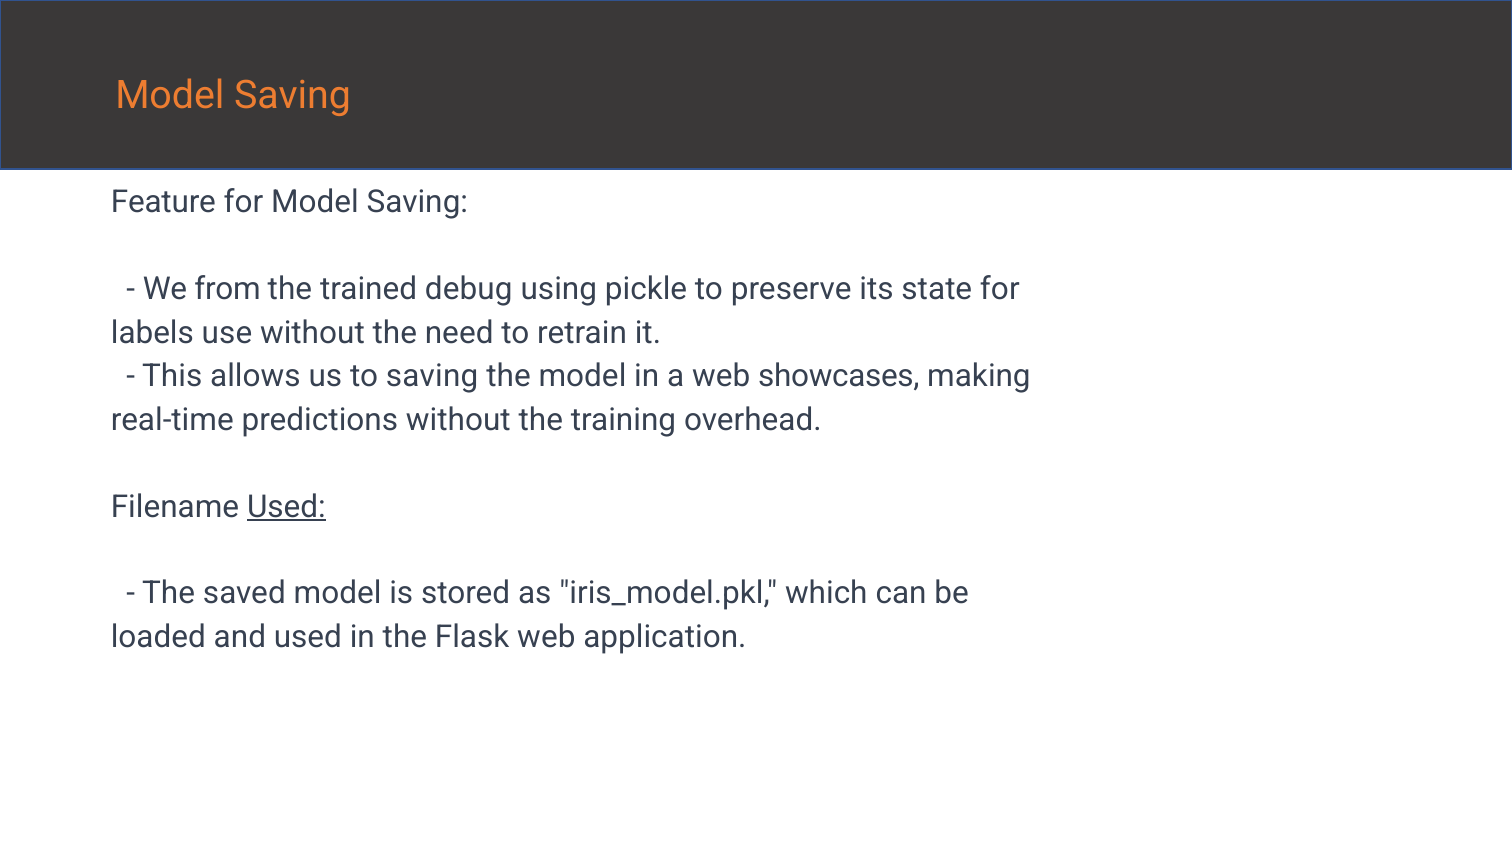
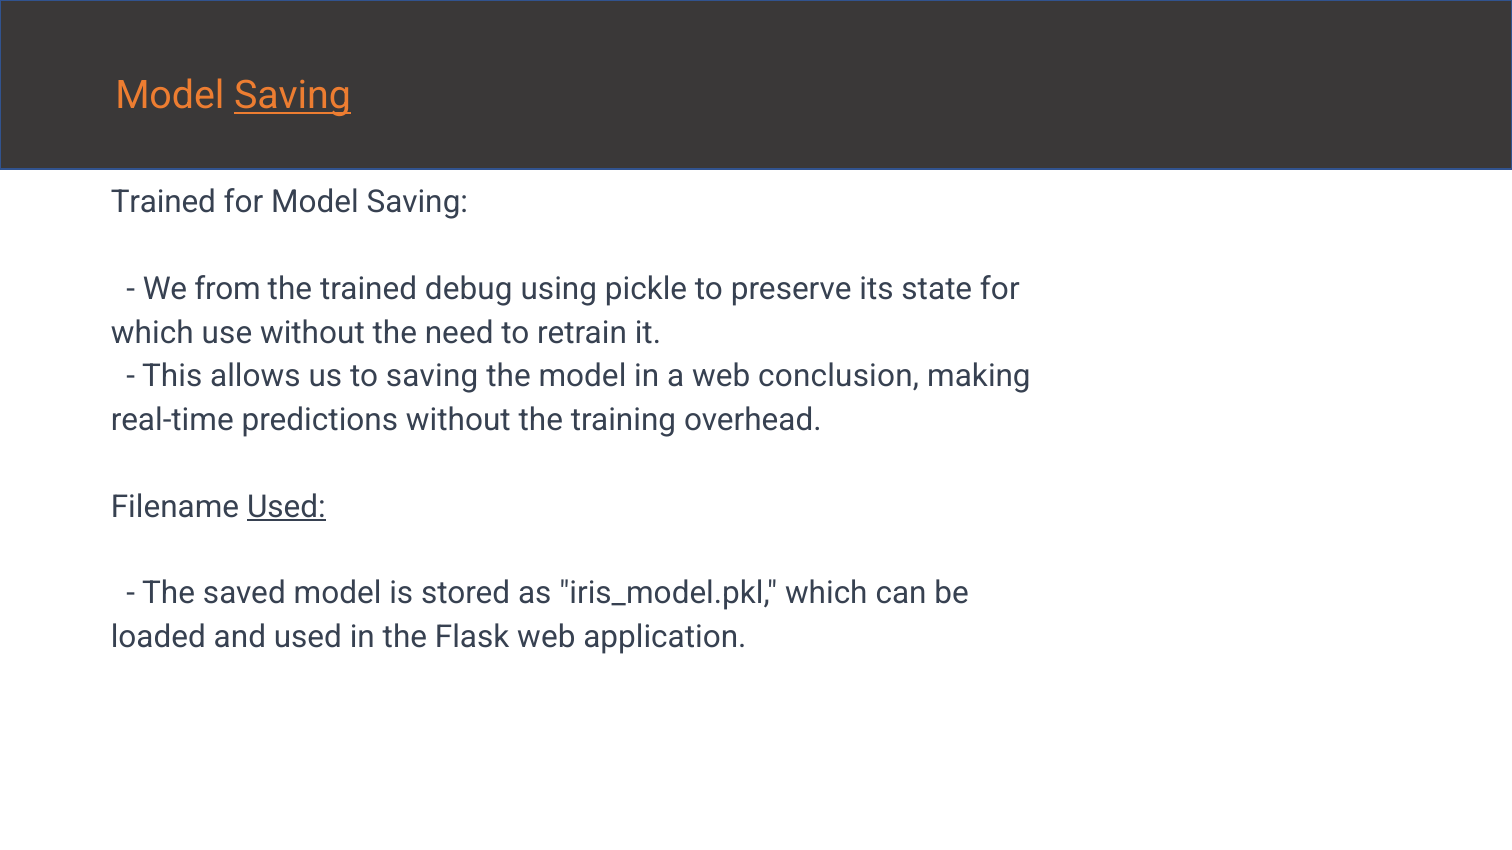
Saving underline: none -> present (293, 96)
Feature: Feature -> Trained (163, 203)
labels: labels -> which (152, 333)
showcases: showcases -> conclusion (839, 376)
